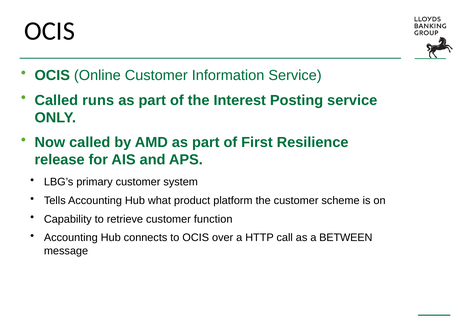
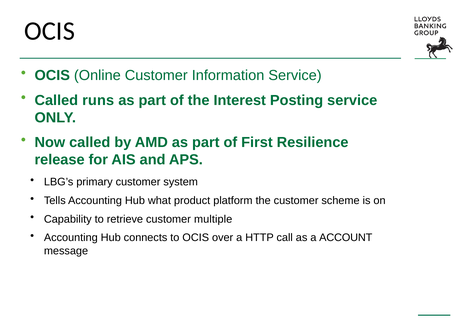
function: function -> multiple (213, 219)
BETWEEN: BETWEEN -> ACCOUNT (346, 237)
